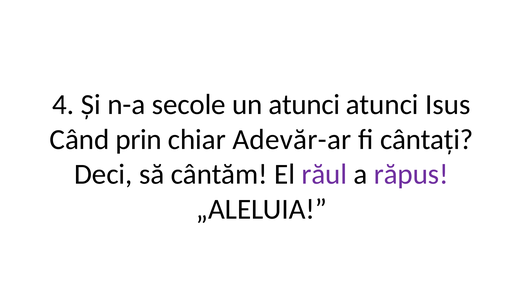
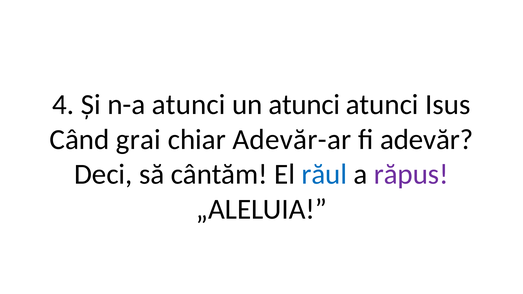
n-a secole: secole -> atunci (189, 105)
prin: prin -> grai (138, 140)
cântați: cântați -> adevăr (427, 140)
răul colour: purple -> blue (324, 174)
